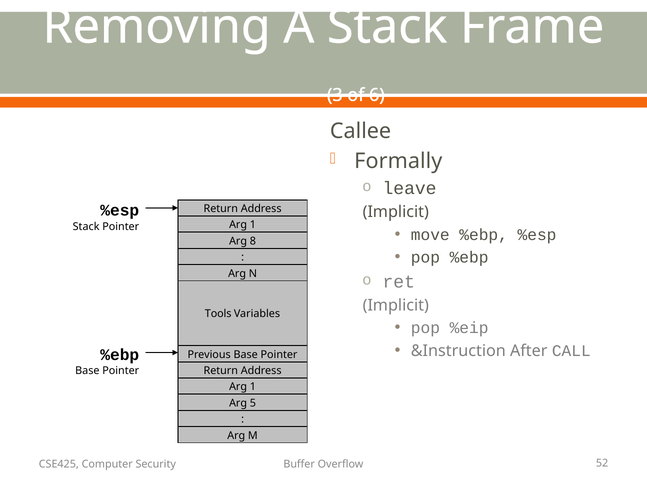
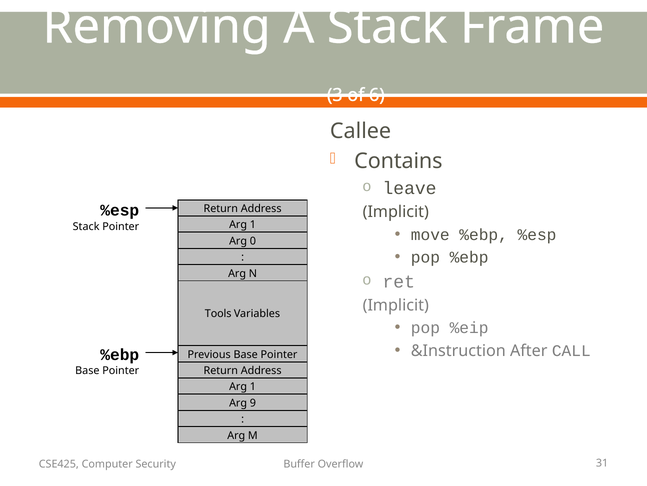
Formally: Formally -> Contains (398, 161)
8: 8 -> 0 (253, 241)
5: 5 -> 9 (253, 402)
52: 52 -> 31 (602, 463)
